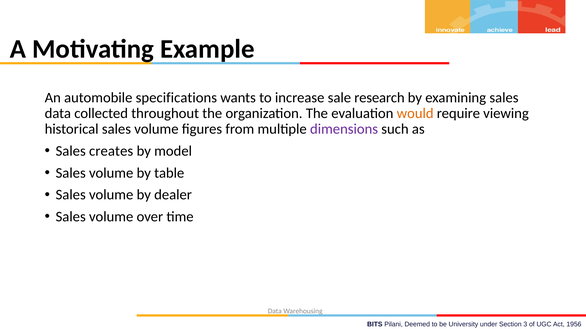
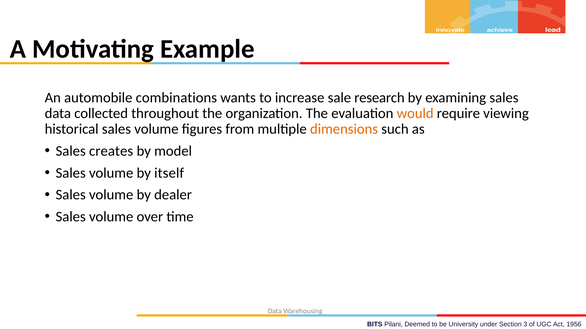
specifications: specifications -> combinations (176, 98)
dimensions colour: purple -> orange (344, 129)
table: table -> itself (169, 173)
